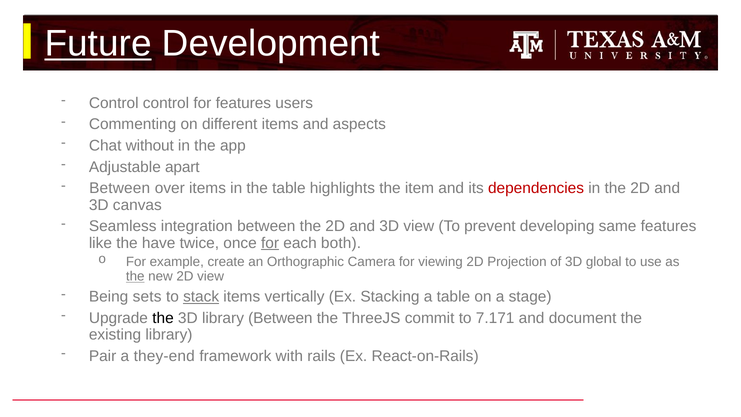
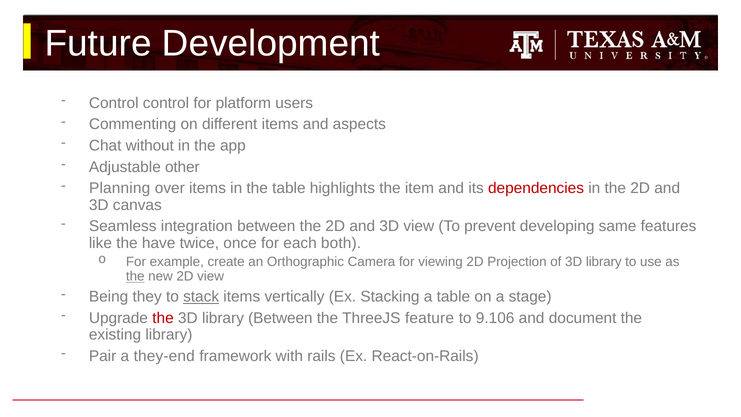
Future underline: present -> none (98, 43)
for features: features -> platform (243, 103)
apart: apart -> other (182, 167)
Between: Between -> Planning (120, 188)
for underline: present -> none (270, 243)
of 3D global: global -> library (604, 262)
sets: sets -> they (147, 297)
the colour: black -> red (163, 318)
commit: commit -> feature (429, 318)
7.171: 7.171 -> 9.106 (495, 318)
